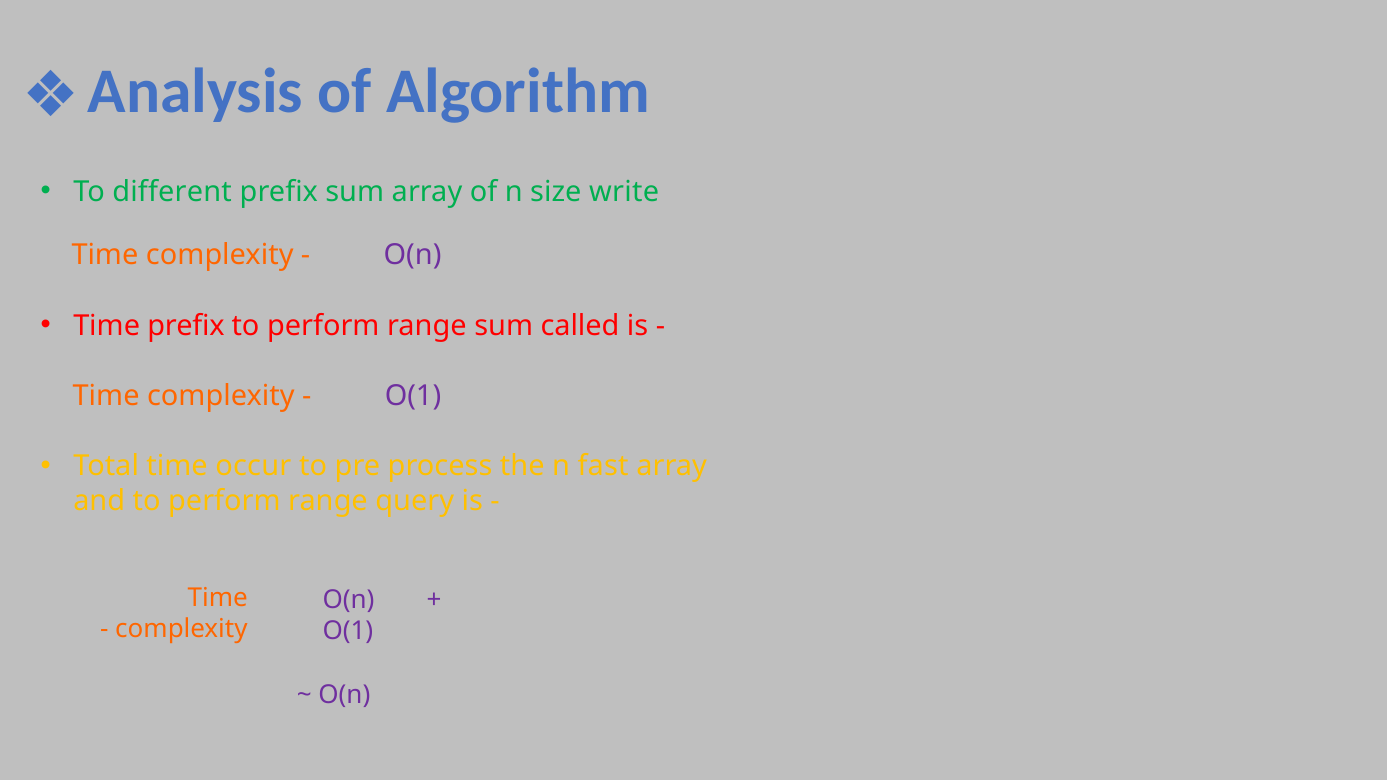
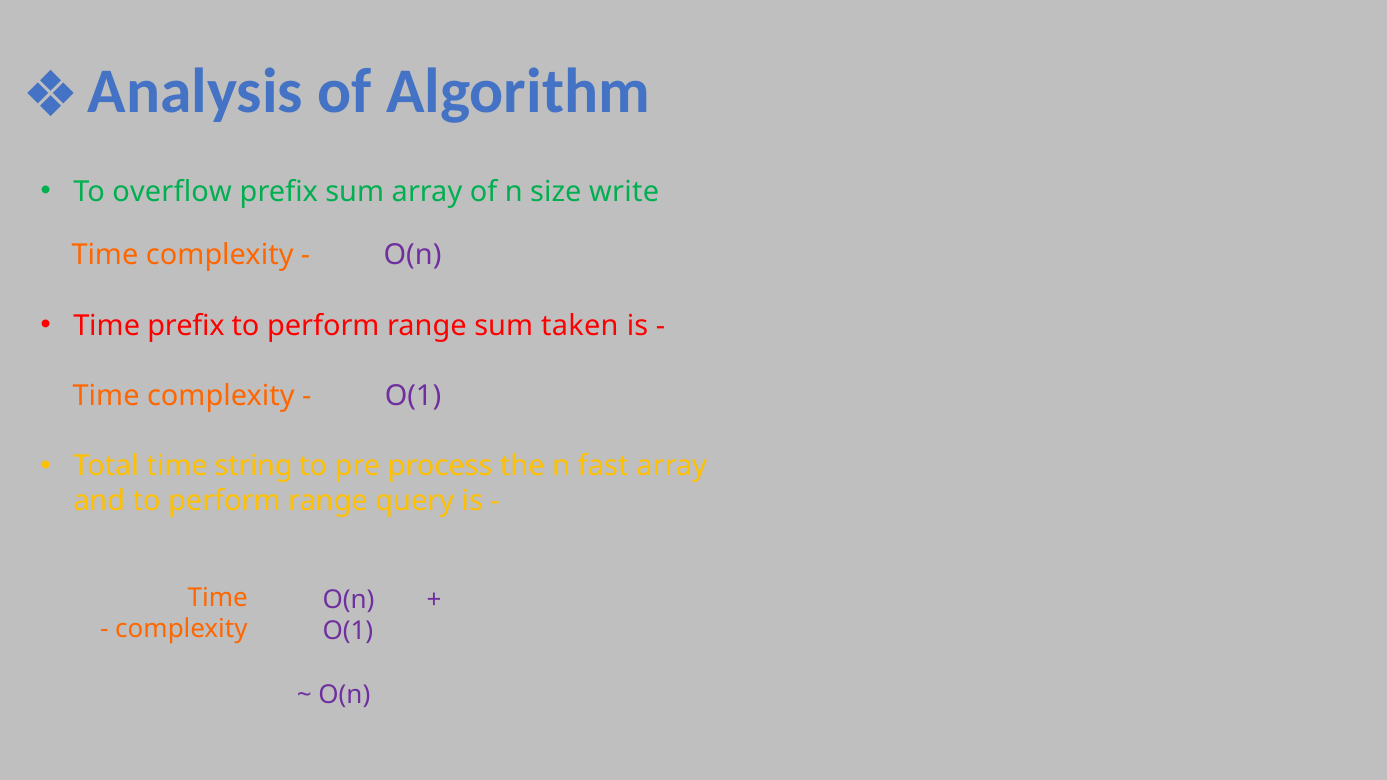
different: different -> overflow (172, 192)
called: called -> taken (580, 326)
occur: occur -> string (254, 466)
